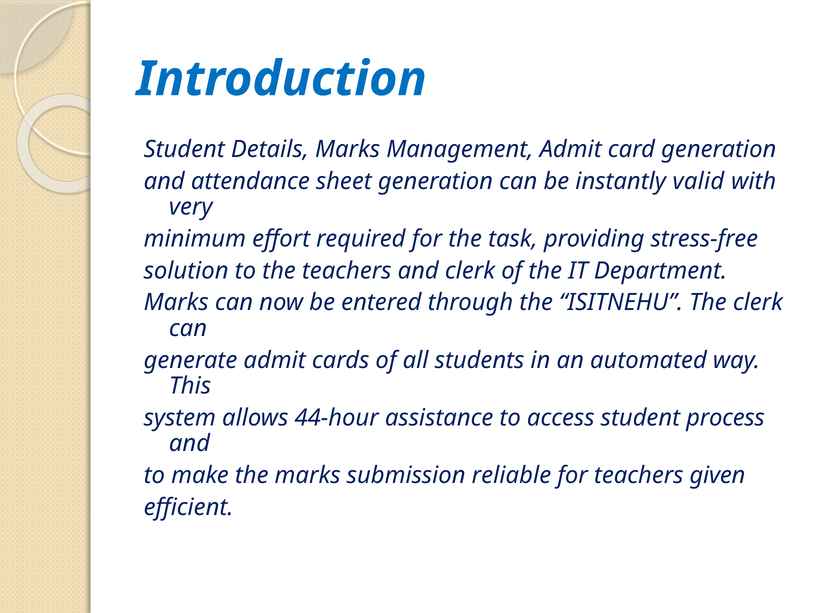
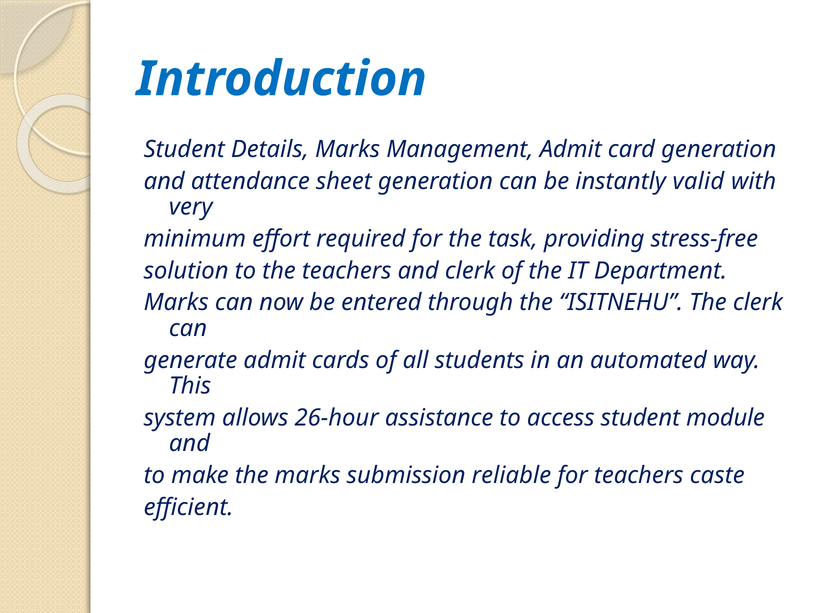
44-hour: 44-hour -> 26-hour (337, 418)
process: process -> module (726, 418)
given: given -> caste (717, 475)
